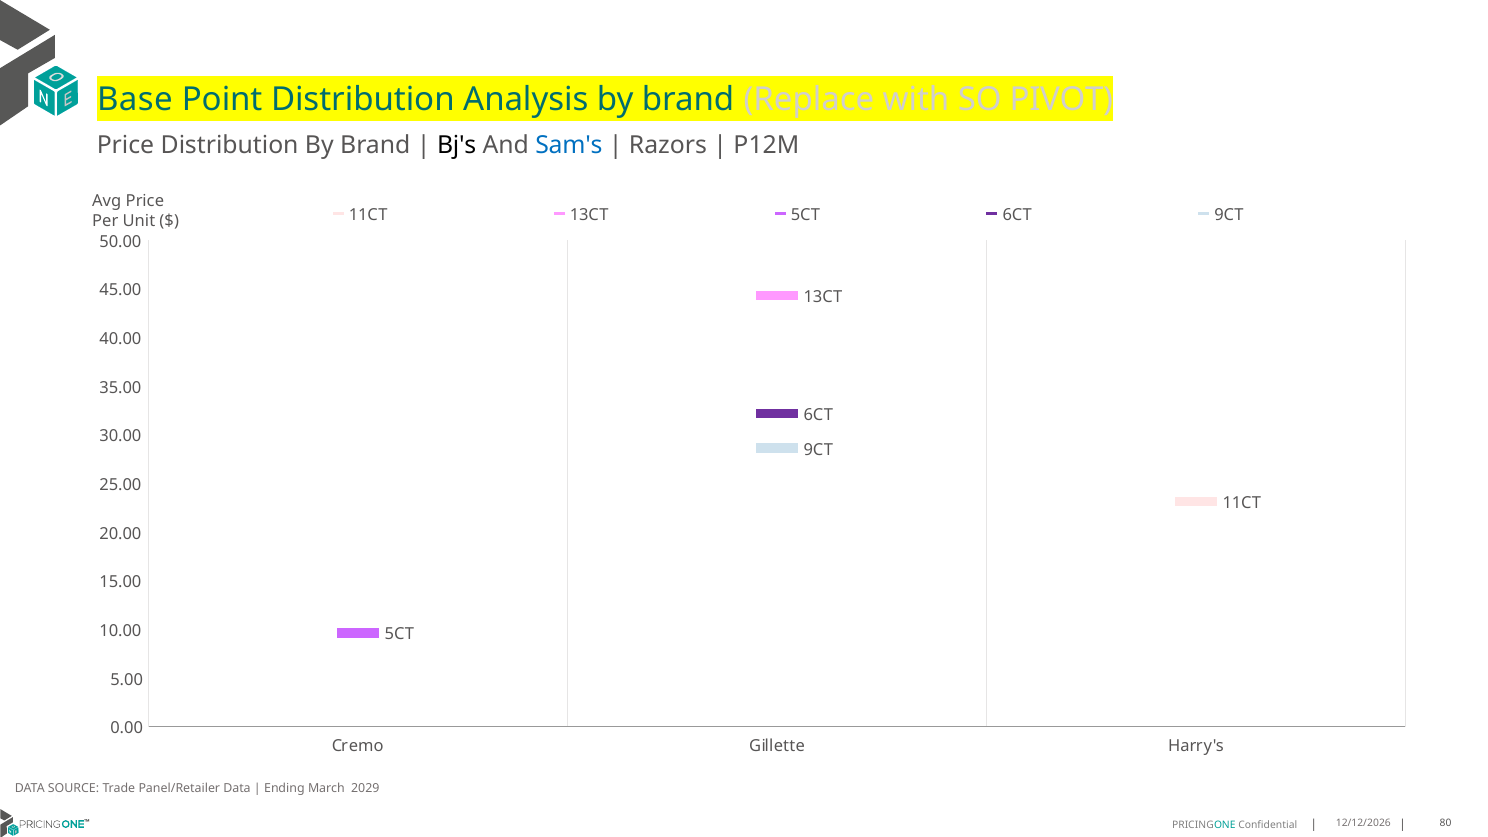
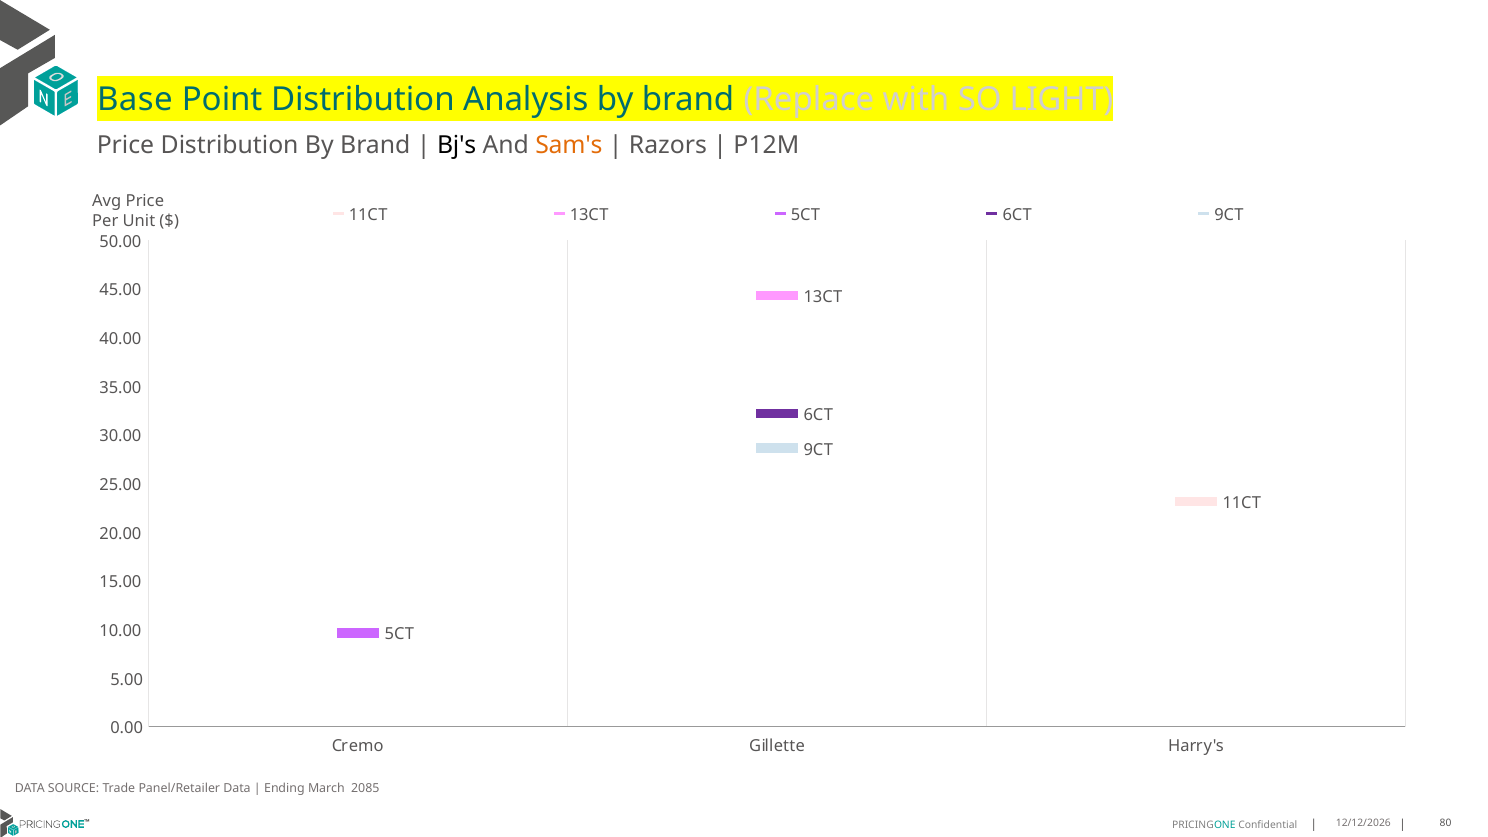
PIVOT: PIVOT -> LIGHT (1061, 100)
Sam's colour: blue -> orange (569, 145)
2029: 2029 -> 2085 (365, 788)
